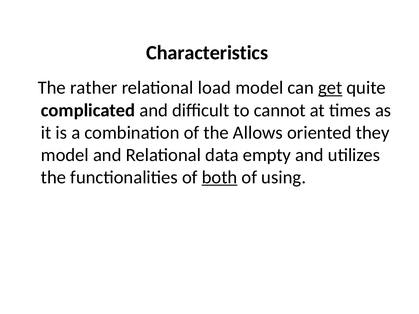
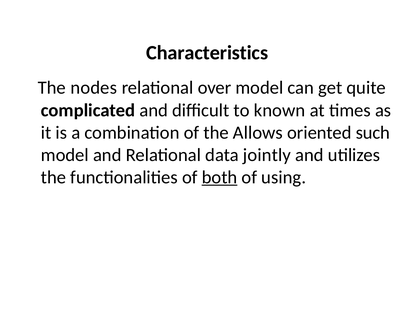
rather: rather -> nodes (94, 88)
load: load -> over (214, 88)
get underline: present -> none (330, 88)
cannot: cannot -> known (280, 110)
they: they -> such (373, 133)
empty: empty -> jointly (267, 155)
